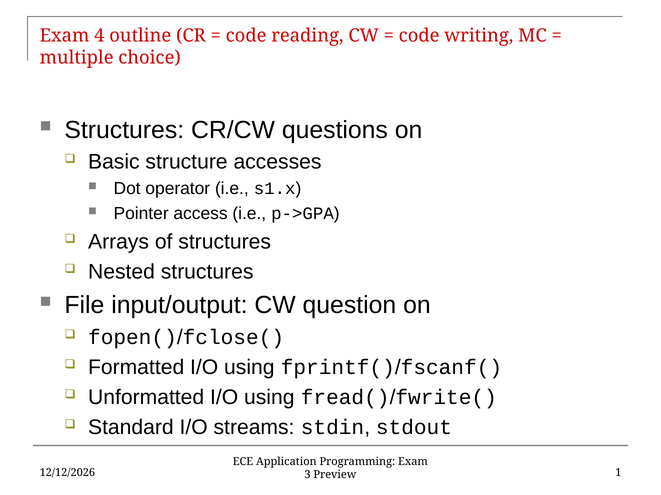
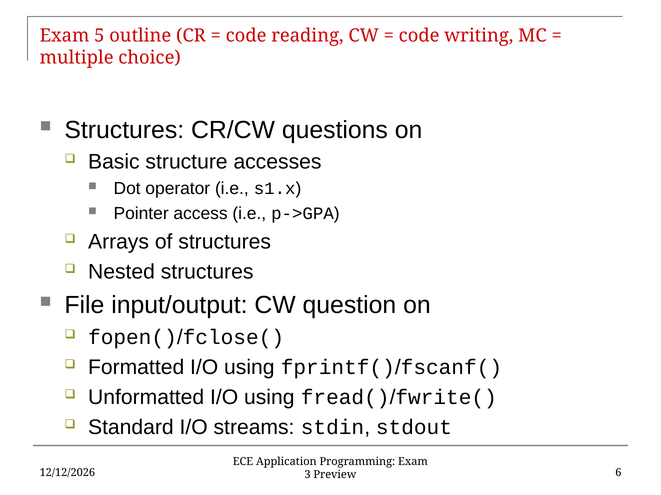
4: 4 -> 5 (99, 36)
1: 1 -> 6 (618, 473)
